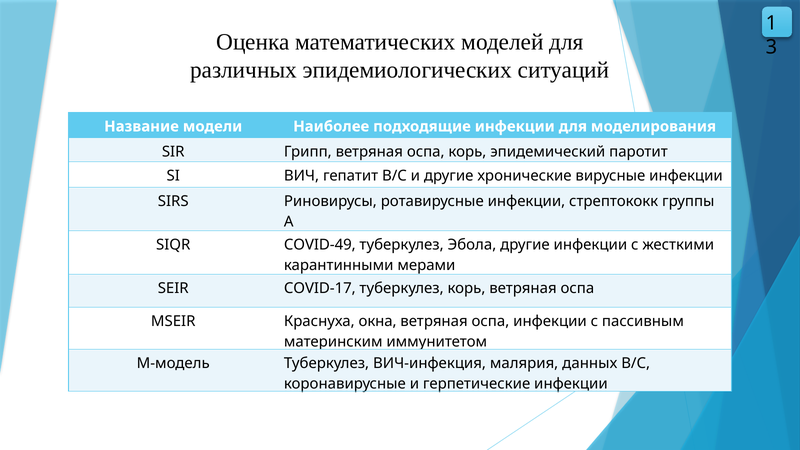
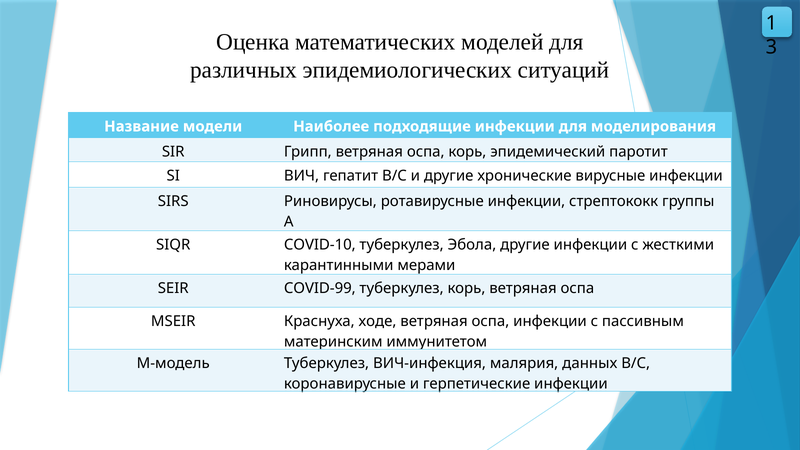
COVID-49: COVID-49 -> COVID-10 (320, 245)
COVID-17: COVID-17 -> COVID-99 (320, 288)
окна: окна -> ходе (378, 321)
